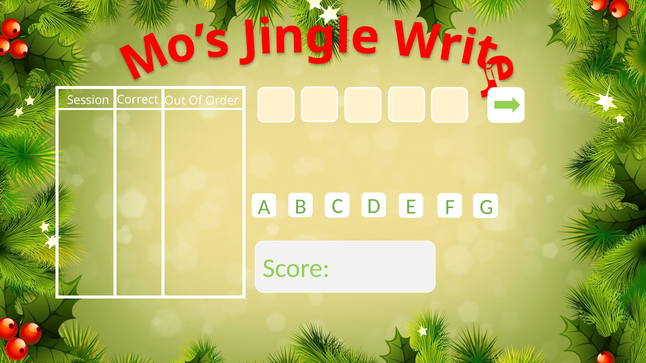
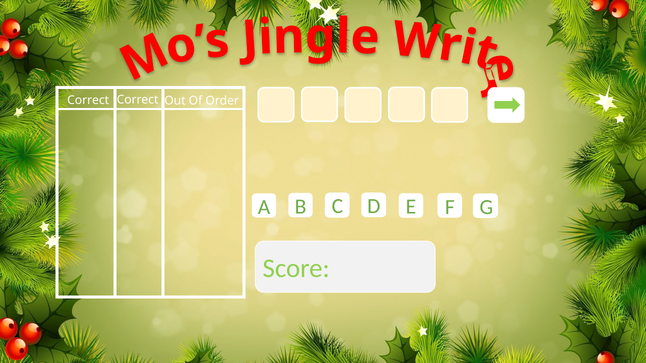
Session: Session -> Correct (88, 101)
